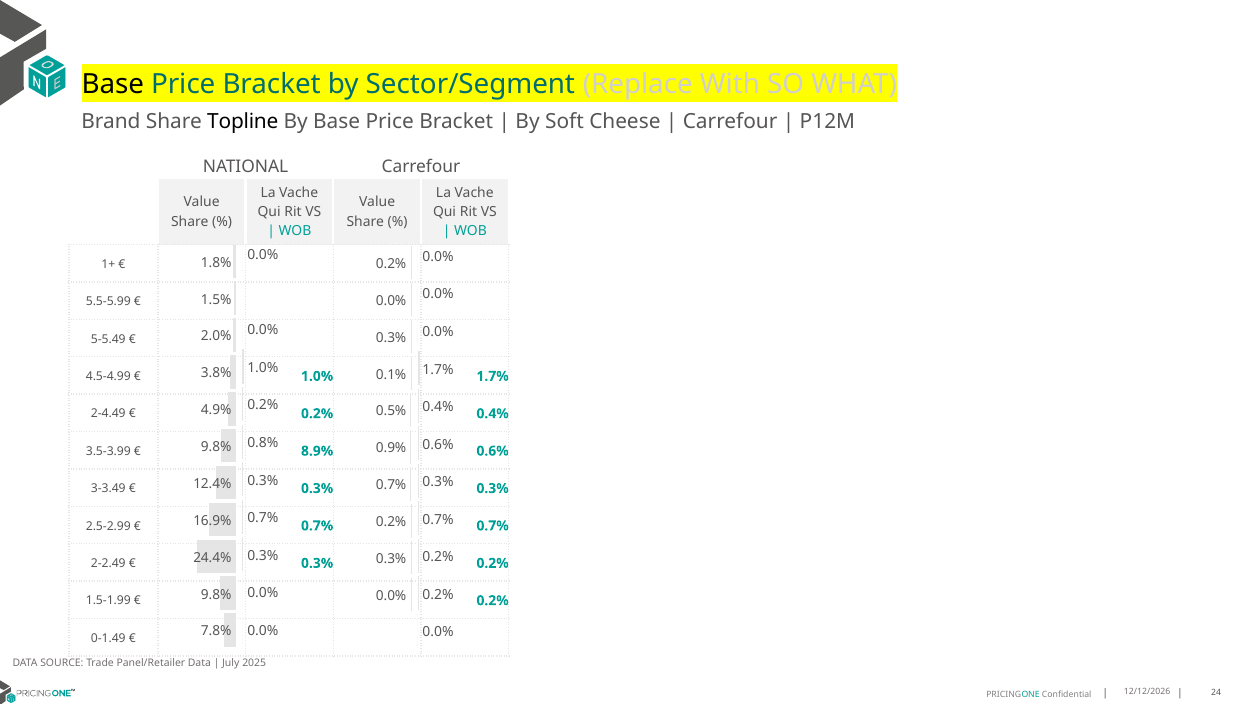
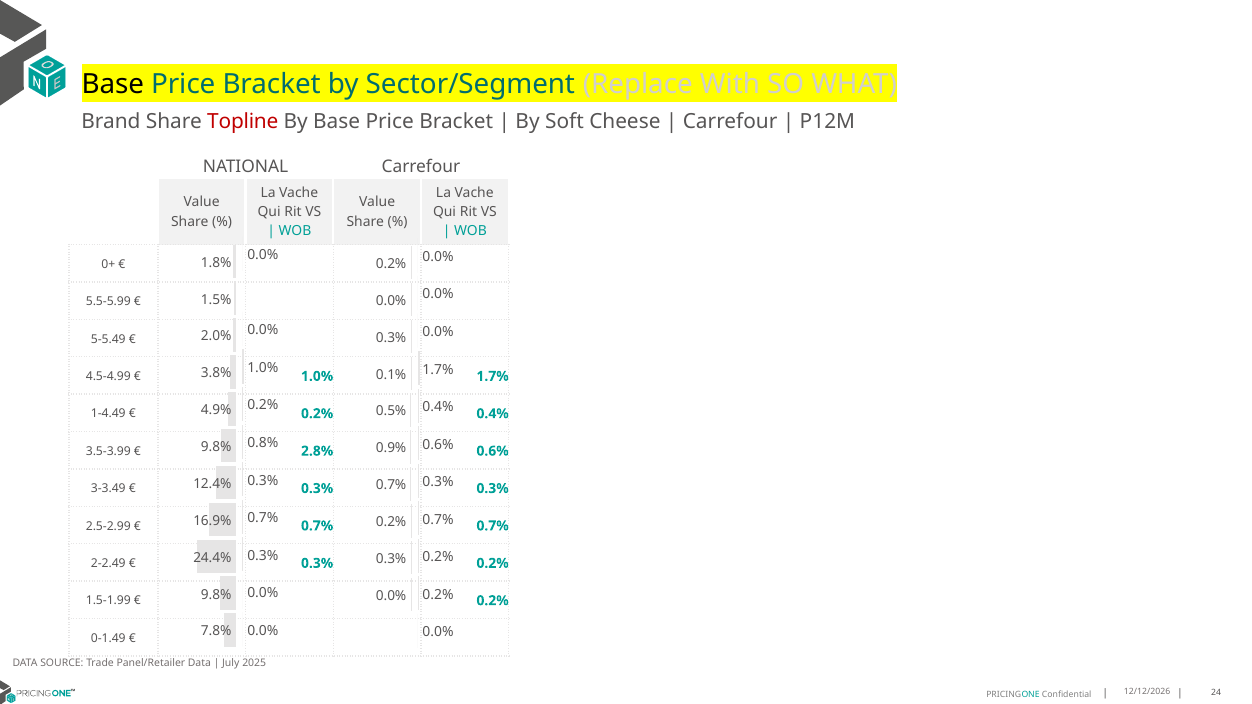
Topline colour: black -> red (243, 122)
1+: 1+ -> 0+ (108, 264)
2-4.49: 2-4.49 -> 1-4.49 (108, 414)
8.9%: 8.9% -> 2.8% (317, 451)
